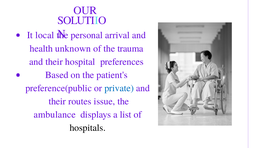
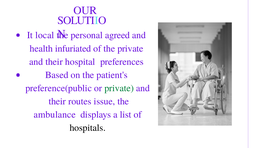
arrival: arrival -> agreed (118, 35)
unknown: unknown -> infuriated (73, 48)
the trauma: trauma -> private (130, 48)
private colour: blue -> green (119, 88)
